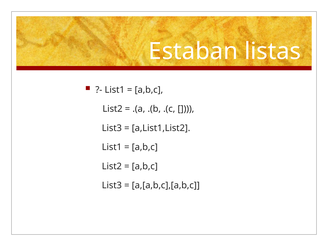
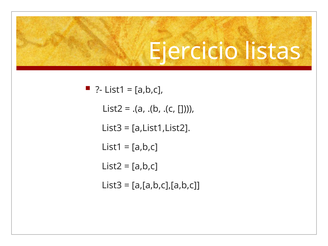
Estaban: Estaban -> Ejercicio (193, 51)
